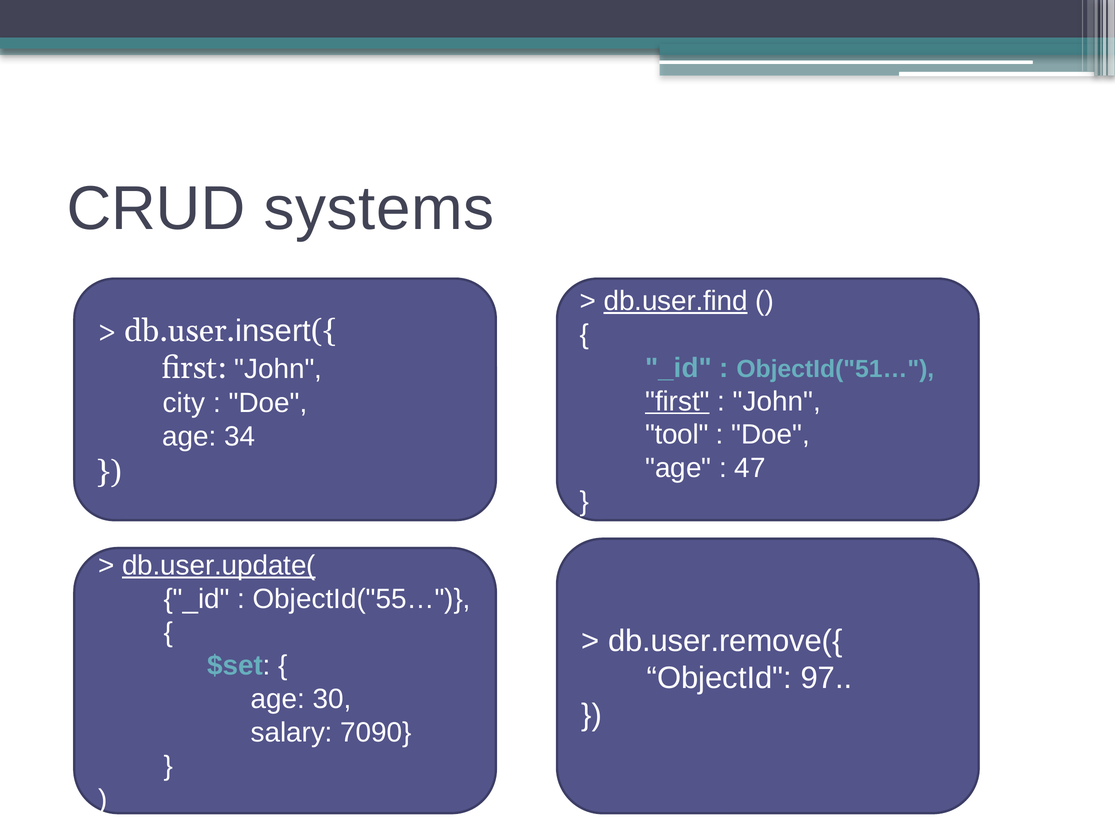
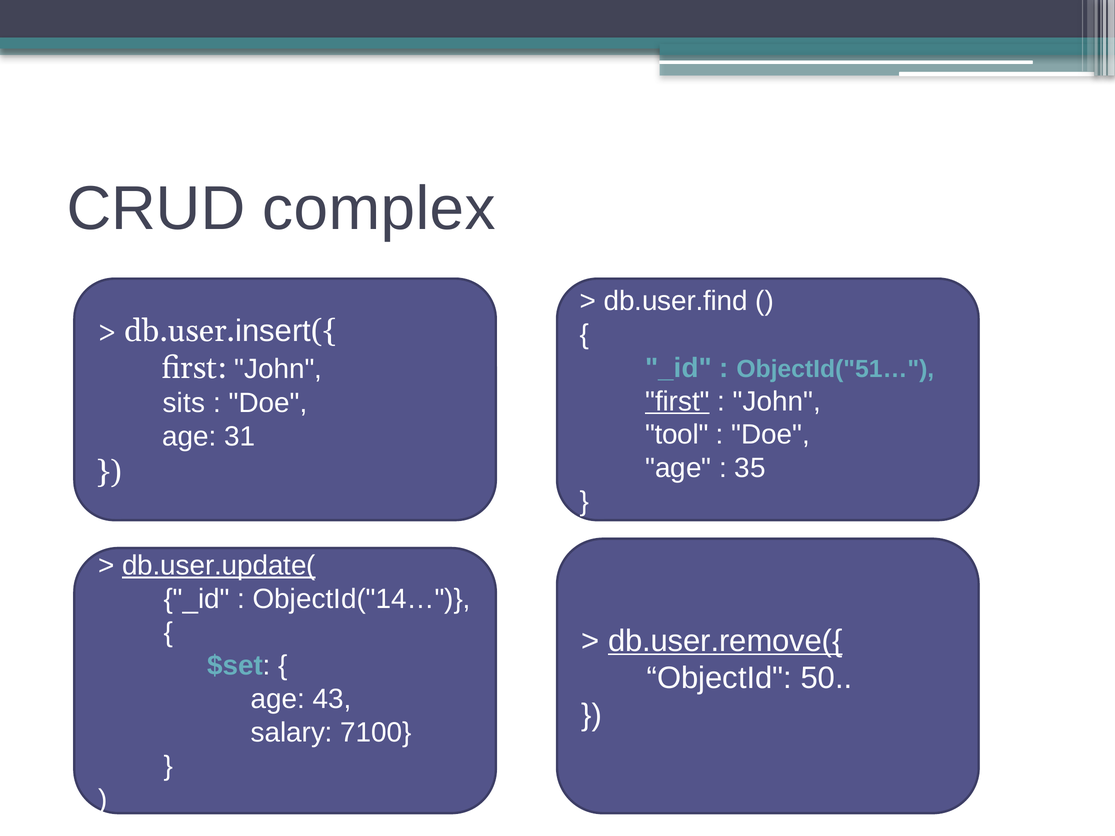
systems: systems -> complex (379, 209)
db.user.find underline: present -> none (676, 301)
city: city -> sits (184, 403)
34: 34 -> 31 (240, 437)
47: 47 -> 35 (750, 468)
ObjectId("55…: ObjectId("55… -> ObjectId("14… (362, 599)
db.user.remove({ underline: none -> present (725, 641)
97: 97 -> 50 (827, 678)
30: 30 -> 43 (332, 699)
7090: 7090 -> 7100 (376, 733)
